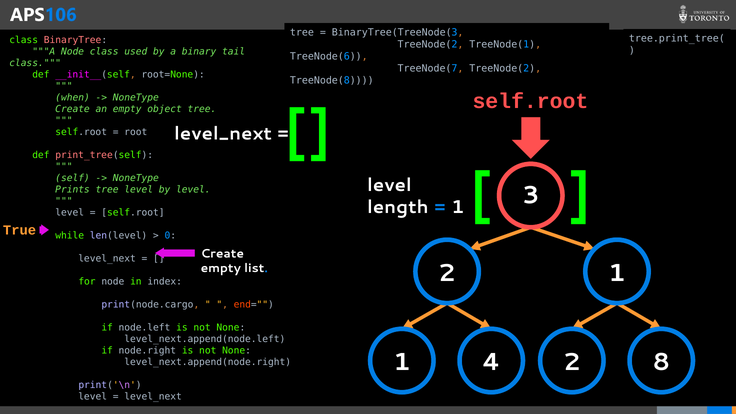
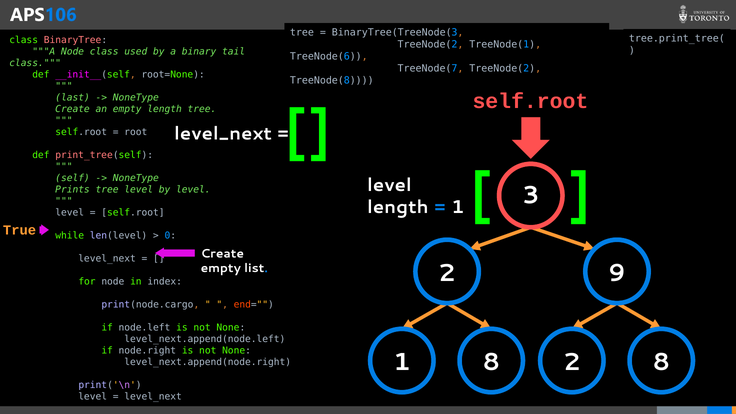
when: when -> last (73, 98)
empty object: object -> length (165, 109)
2 1: 1 -> 9 (617, 273)
1 4: 4 -> 8 (491, 362)
